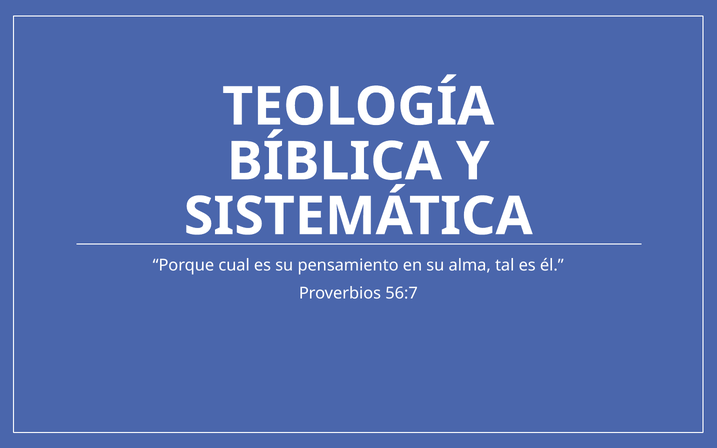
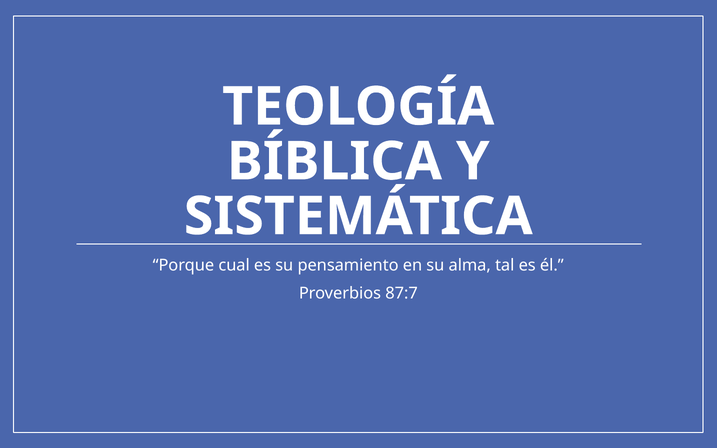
56:7: 56:7 -> 87:7 (402, 293)
